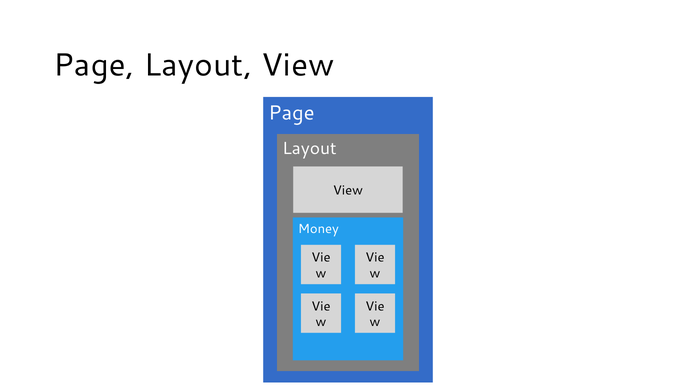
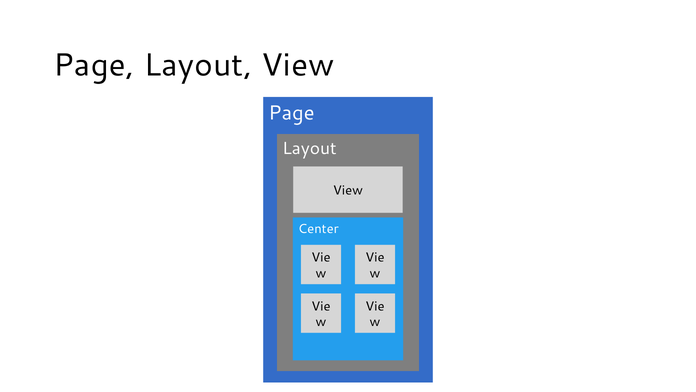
Money: Money -> Center (318, 228)
